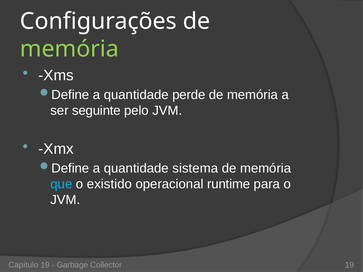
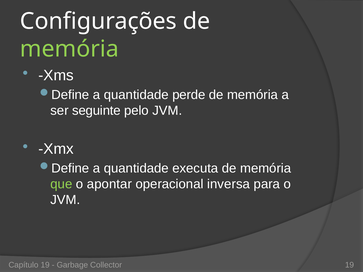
sistema: sistema -> executa (195, 168)
que colour: light blue -> light green (61, 184)
existido: existido -> apontar (109, 184)
runtime: runtime -> inversa (229, 184)
